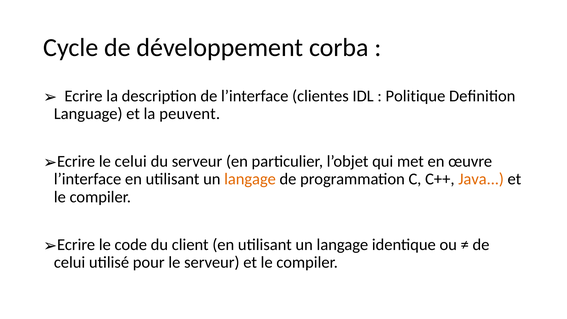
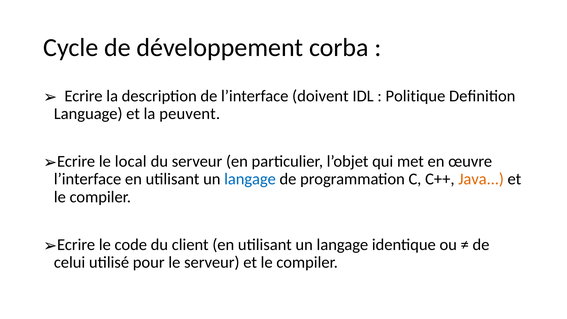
clientes: clientes -> doivent (320, 96)
le celui: celui -> local (131, 161)
langage colour: orange -> blue (250, 179)
